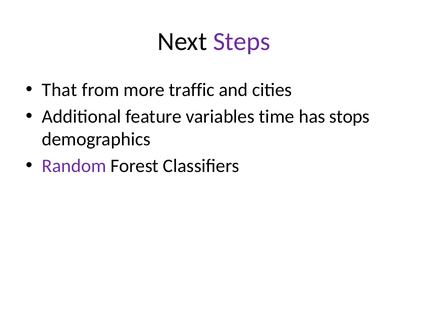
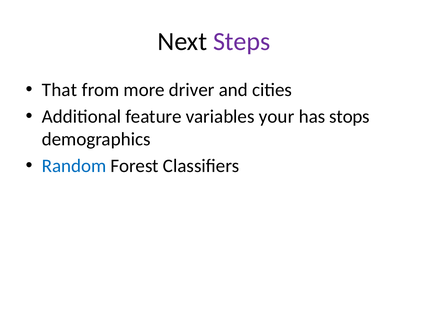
traffic: traffic -> driver (192, 90)
time: time -> your (277, 116)
Random colour: purple -> blue (74, 166)
